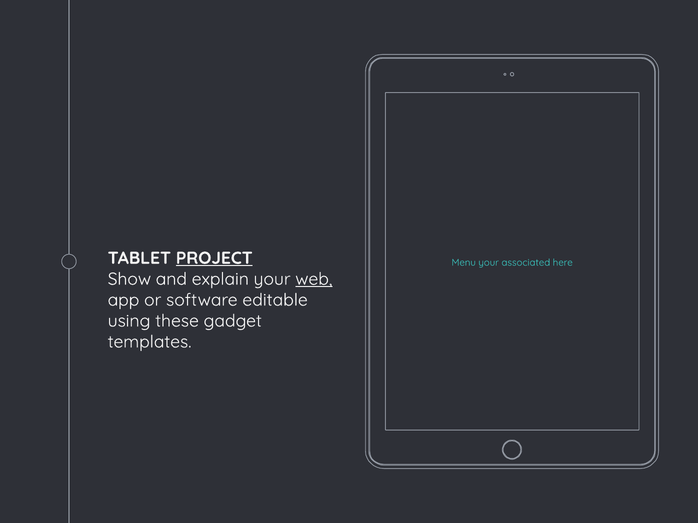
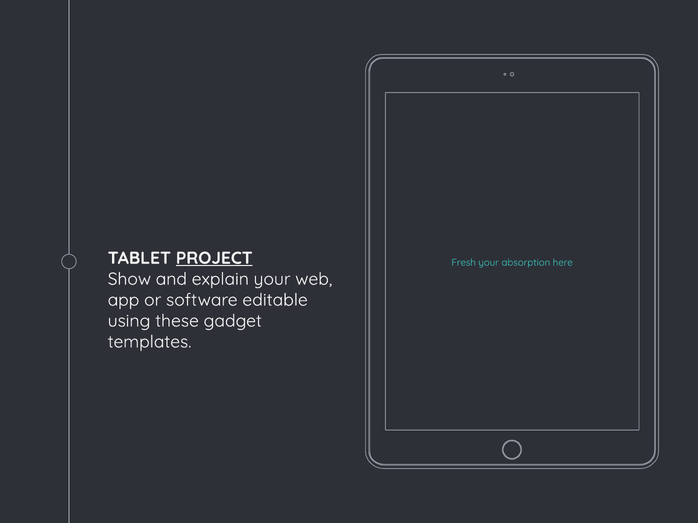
Menu: Menu -> Fresh (464, 263)
associated: associated -> absorption (526, 263)
web underline: present -> none (314, 279)
